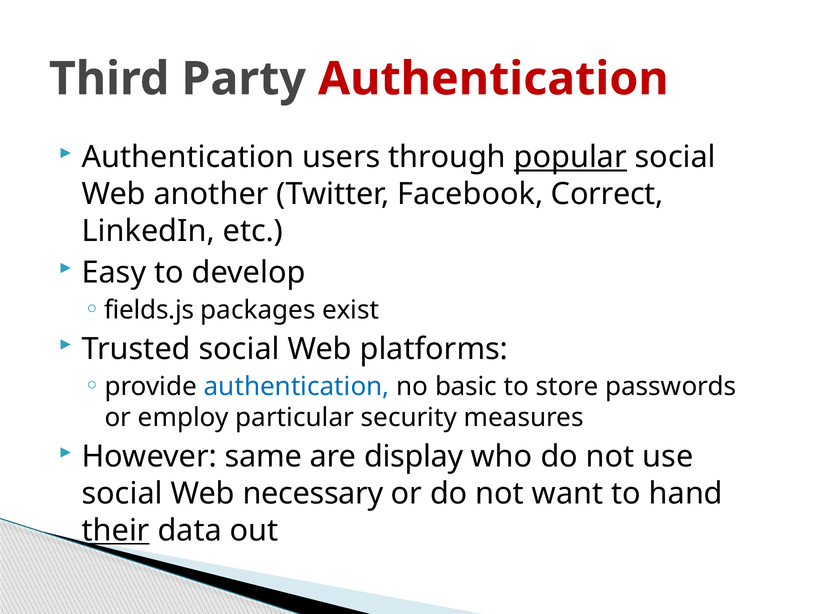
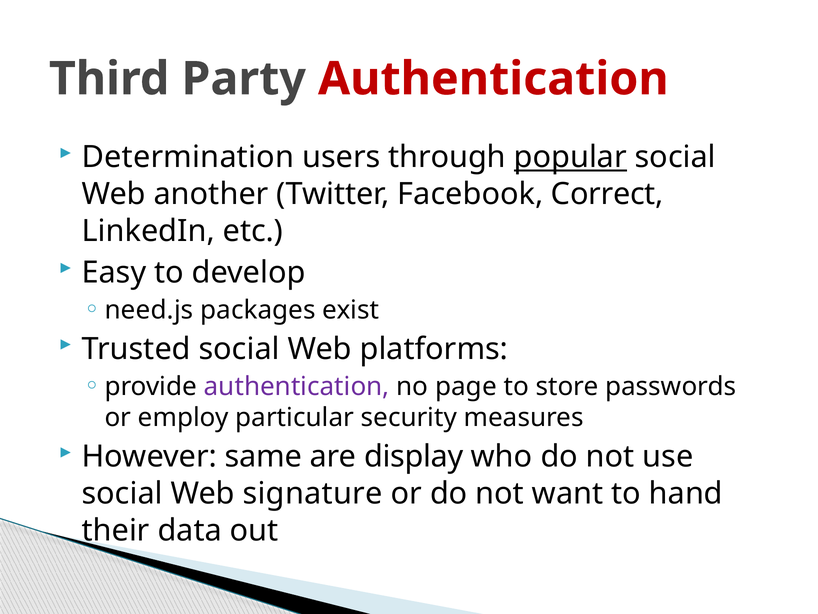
Authentication: Authentication -> Determination (188, 157)
fields.js: fields.js -> need.js (149, 310)
authentication colour: blue -> purple (297, 386)
basic: basic -> page (466, 386)
necessary: necessary -> signature (313, 493)
their underline: present -> none (116, 530)
